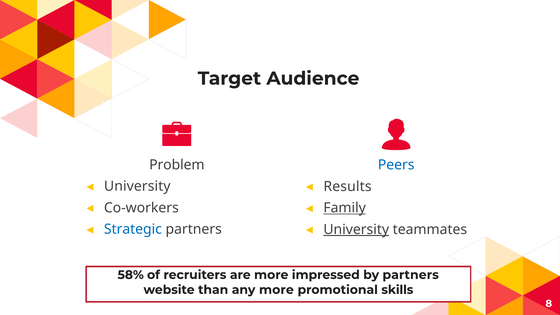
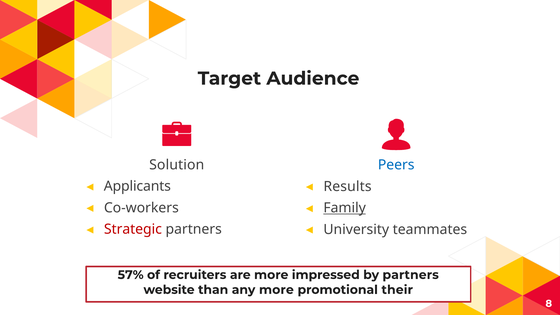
Problem: Problem -> Solution (177, 165)
University: University -> Applicants (137, 186)
Strategic colour: blue -> red (133, 229)
University underline: present -> none (356, 229)
58%: 58% -> 57% (131, 275)
skills: skills -> their (397, 290)
